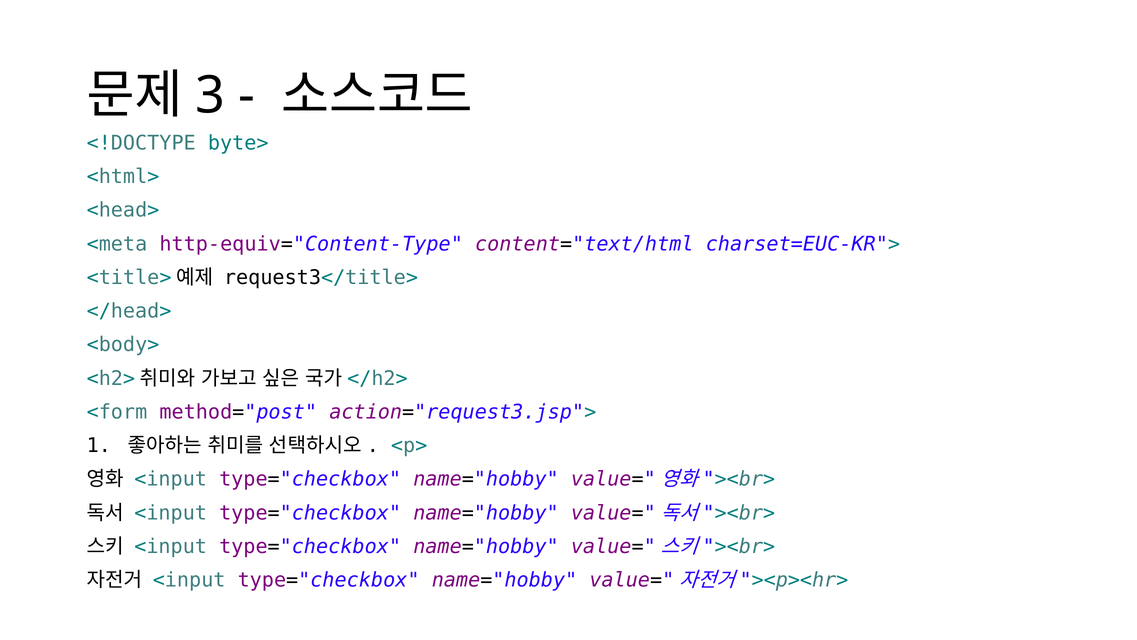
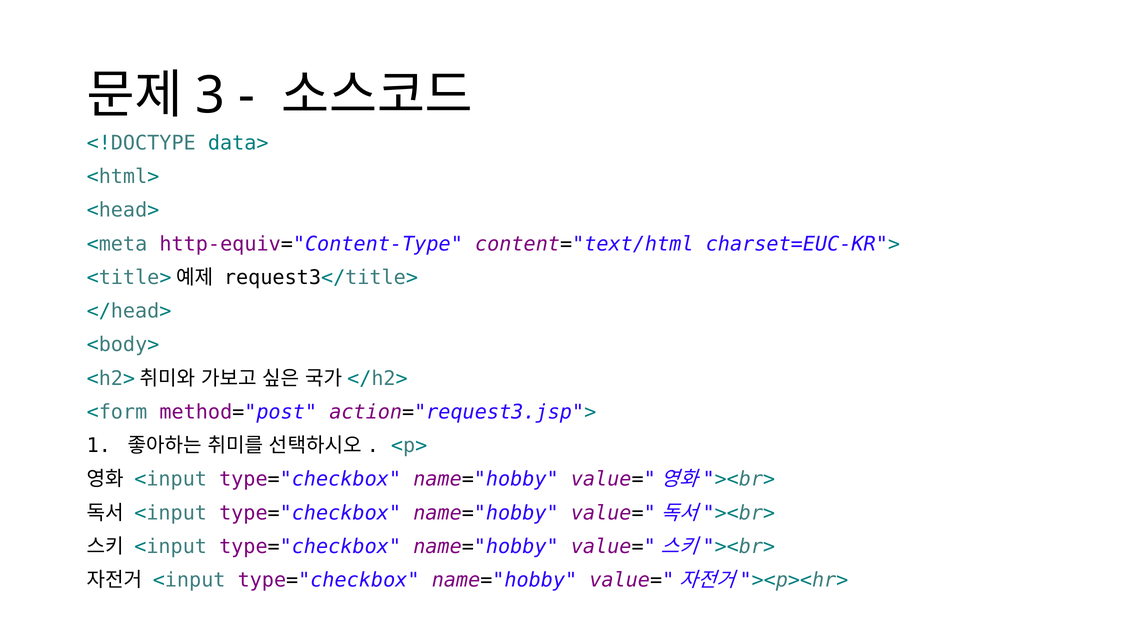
byte>: byte> -> data> (238, 143)
